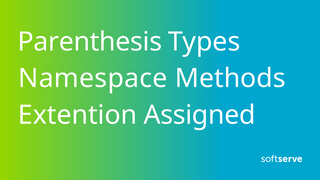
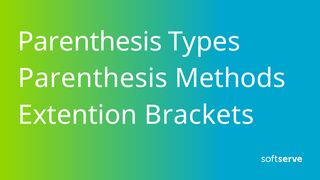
Namespace: Namespace -> Parenthesis (93, 78)
Assigned: Assigned -> Brackets (199, 115)
